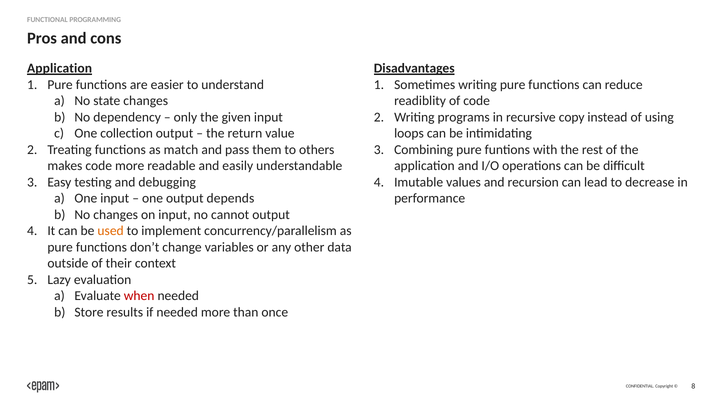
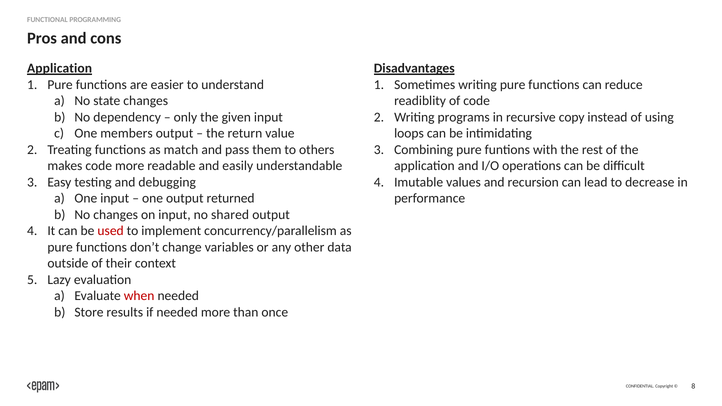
collection: collection -> members (127, 133)
depends: depends -> returned (231, 198)
cannot: cannot -> shared (230, 215)
used colour: orange -> red (111, 231)
